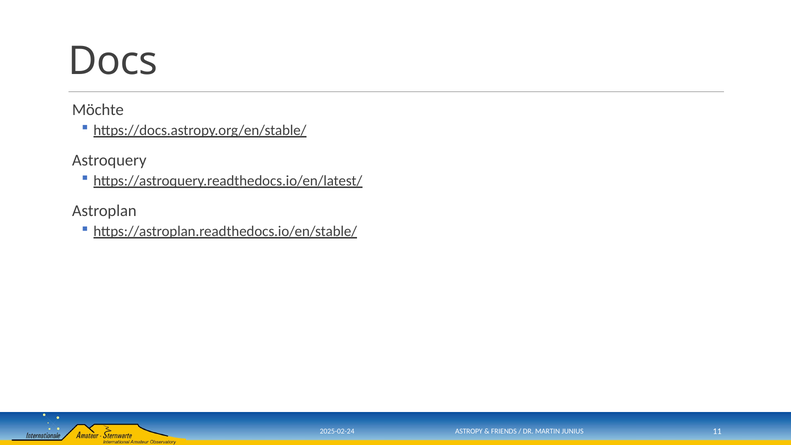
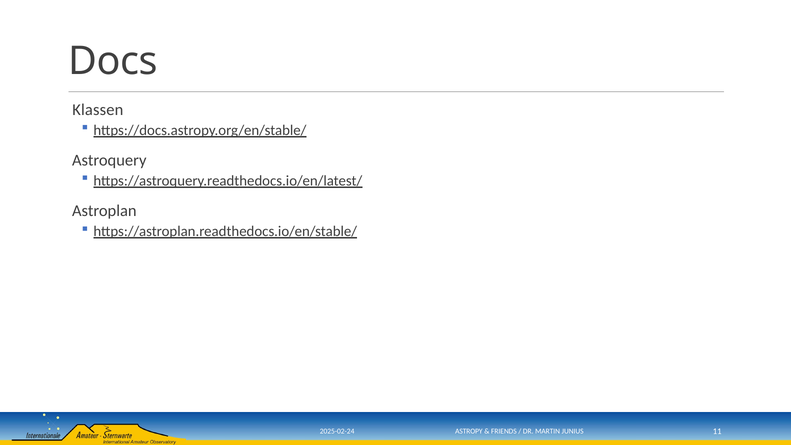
Möchte: Möchte -> Klassen (98, 110)
